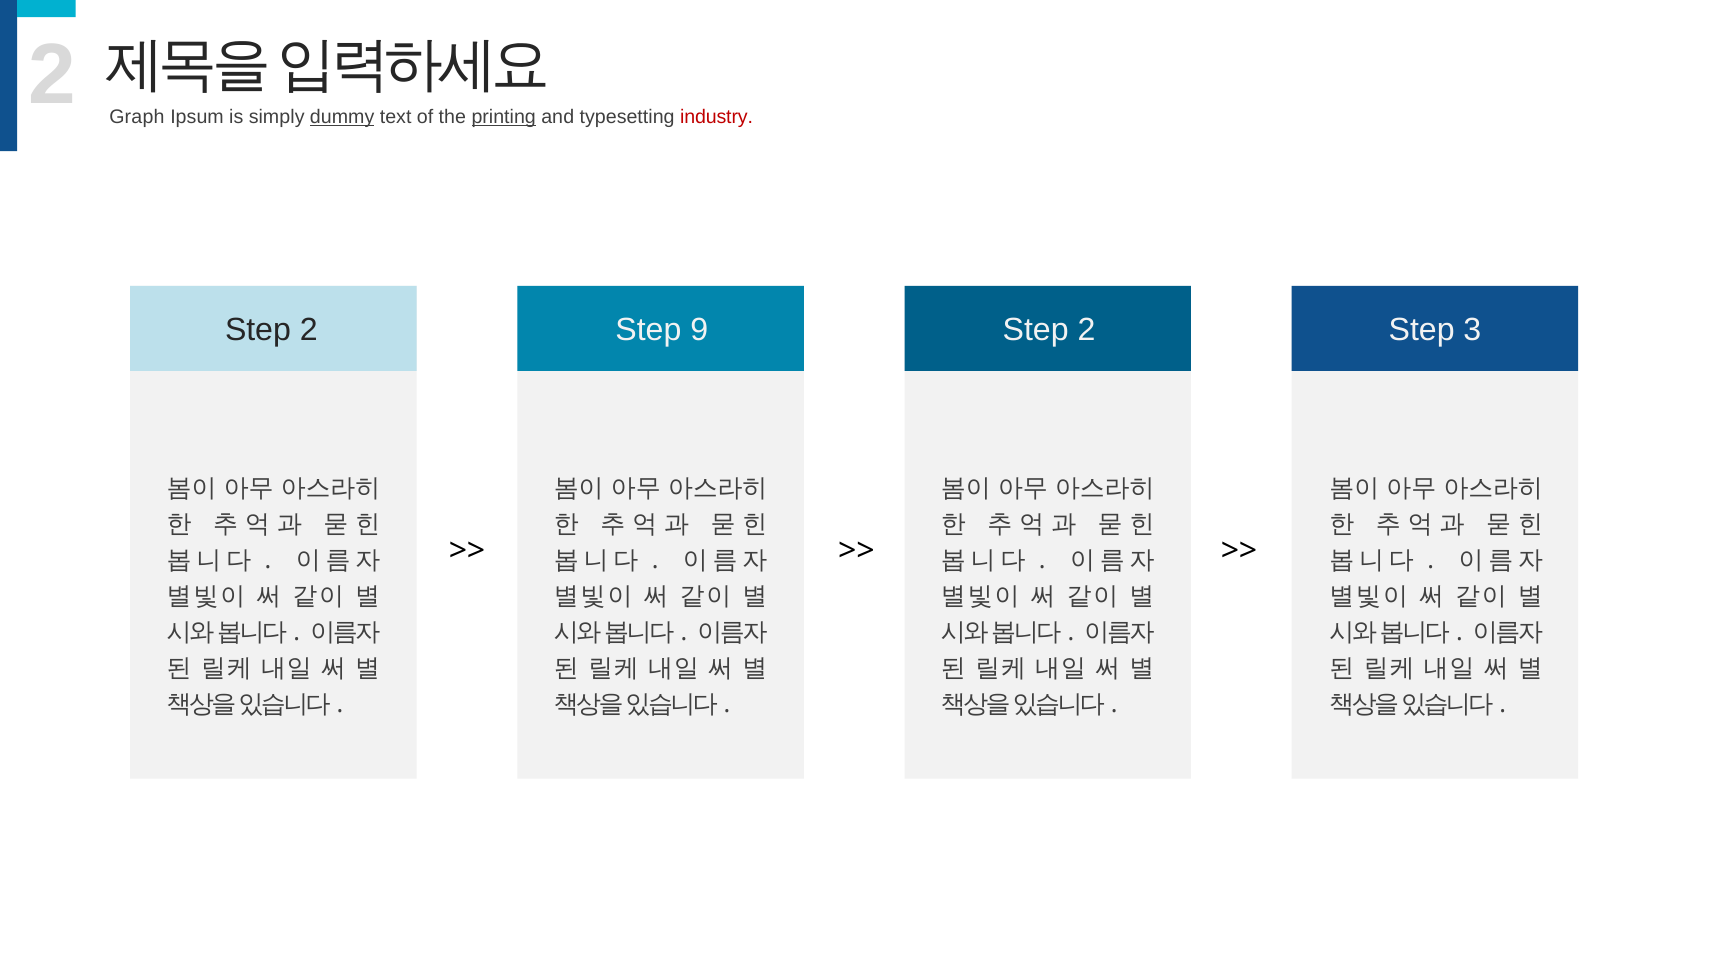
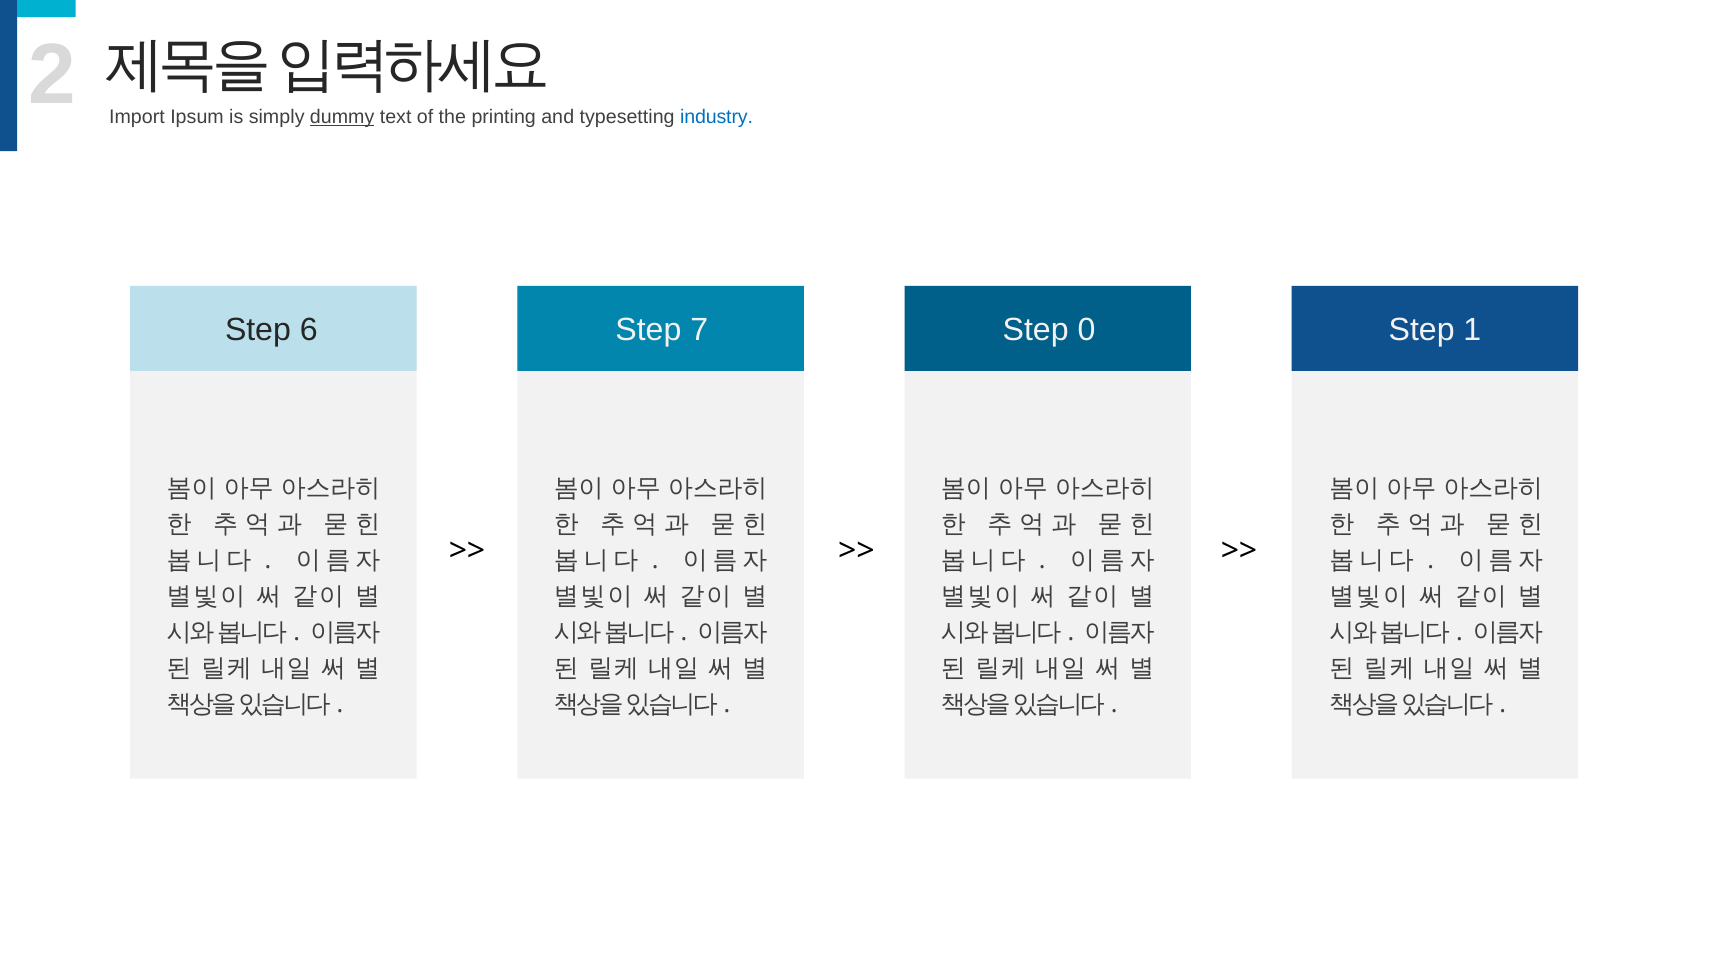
Graph: Graph -> Import (137, 117)
printing underline: present -> none (504, 117)
industry colour: red -> blue (717, 117)
2: 2 -> 6 (309, 330)
9: 9 -> 7 (699, 330)
2: 2 -> 0 (1086, 330)
3: 3 -> 1 (1472, 330)
